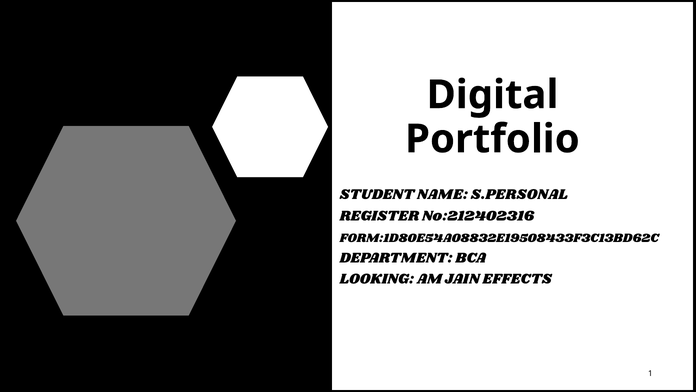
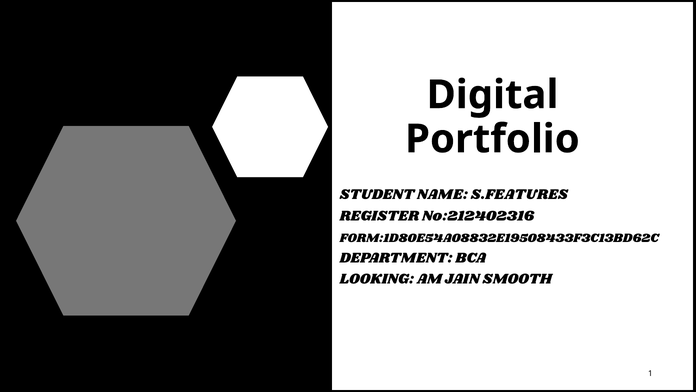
S.PERSONAL: S.PERSONAL -> S.FEATURES (519, 194)
EFFECTS: EFFECTS -> SMOOTH (517, 279)
